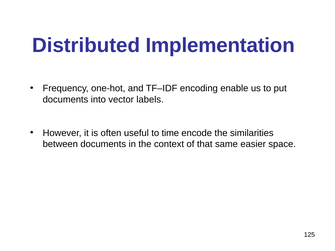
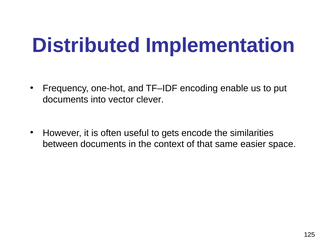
labels: labels -> clever (150, 100)
time: time -> gets (170, 133)
